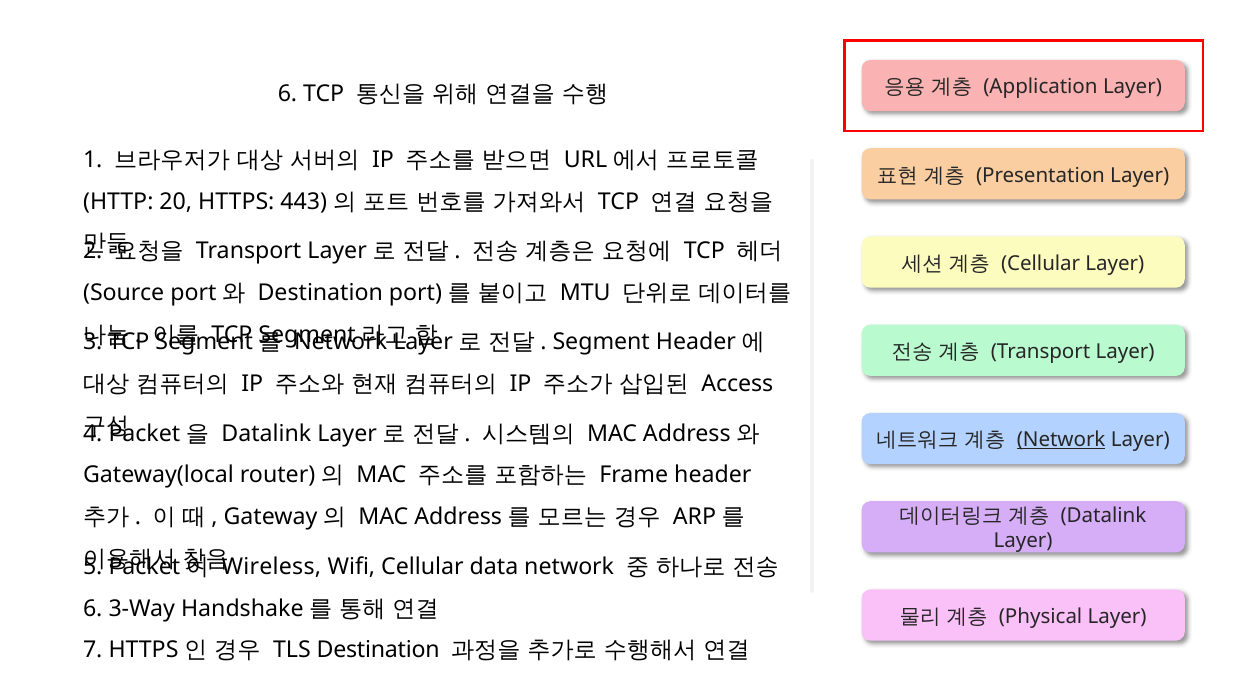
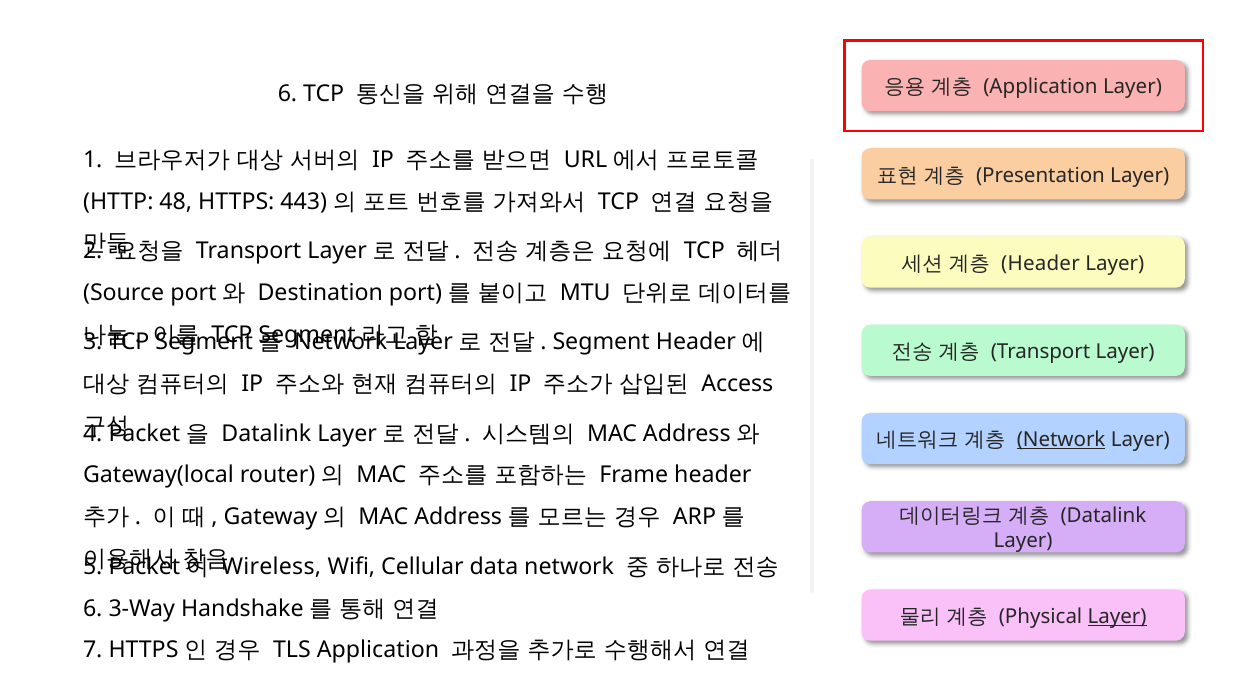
20: 20 -> 48 (176, 202)
Cellular: Cellular -> Header (1041, 264)
Layer underline: none -> present (1117, 617)
TLS Destination: Destination -> Application (378, 650)
